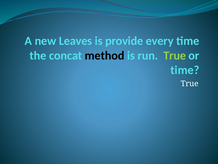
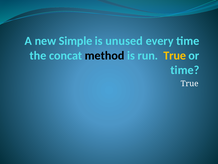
Leaves: Leaves -> Simple (76, 41)
provide: provide -> unused (124, 41)
True colour: light green -> yellow (175, 55)
